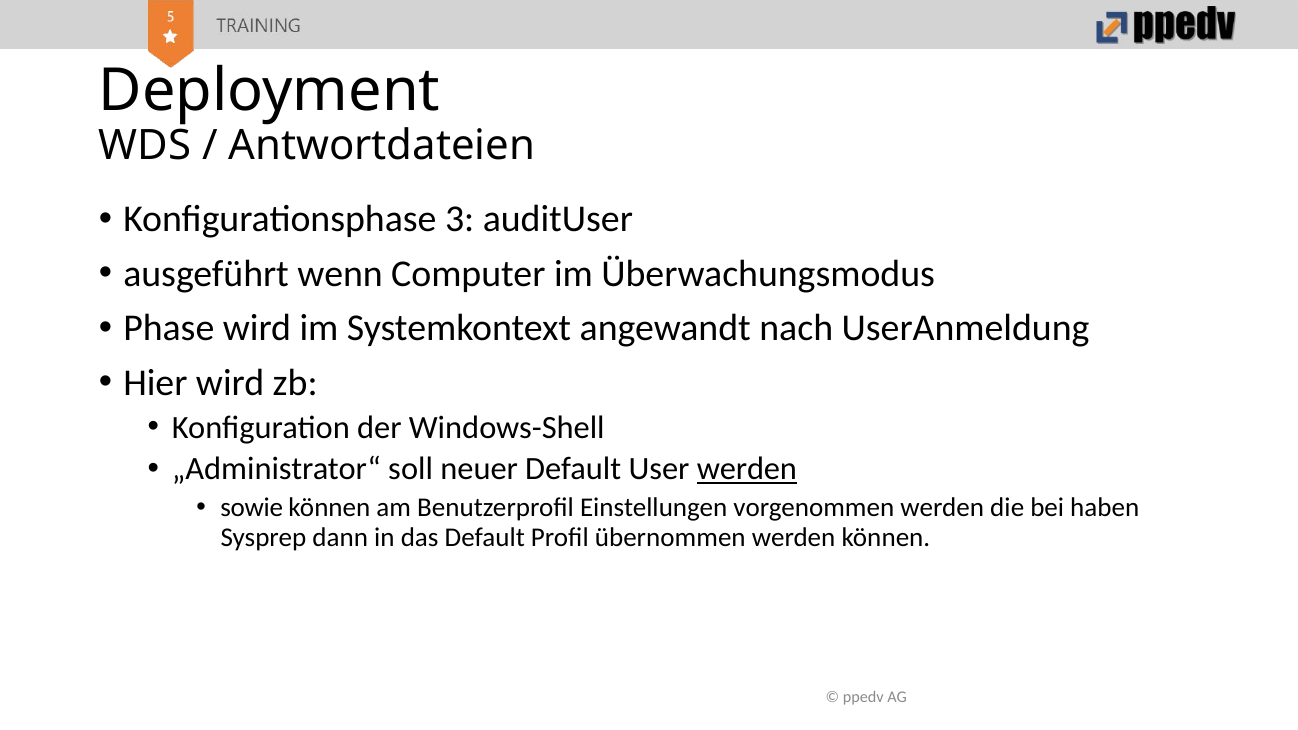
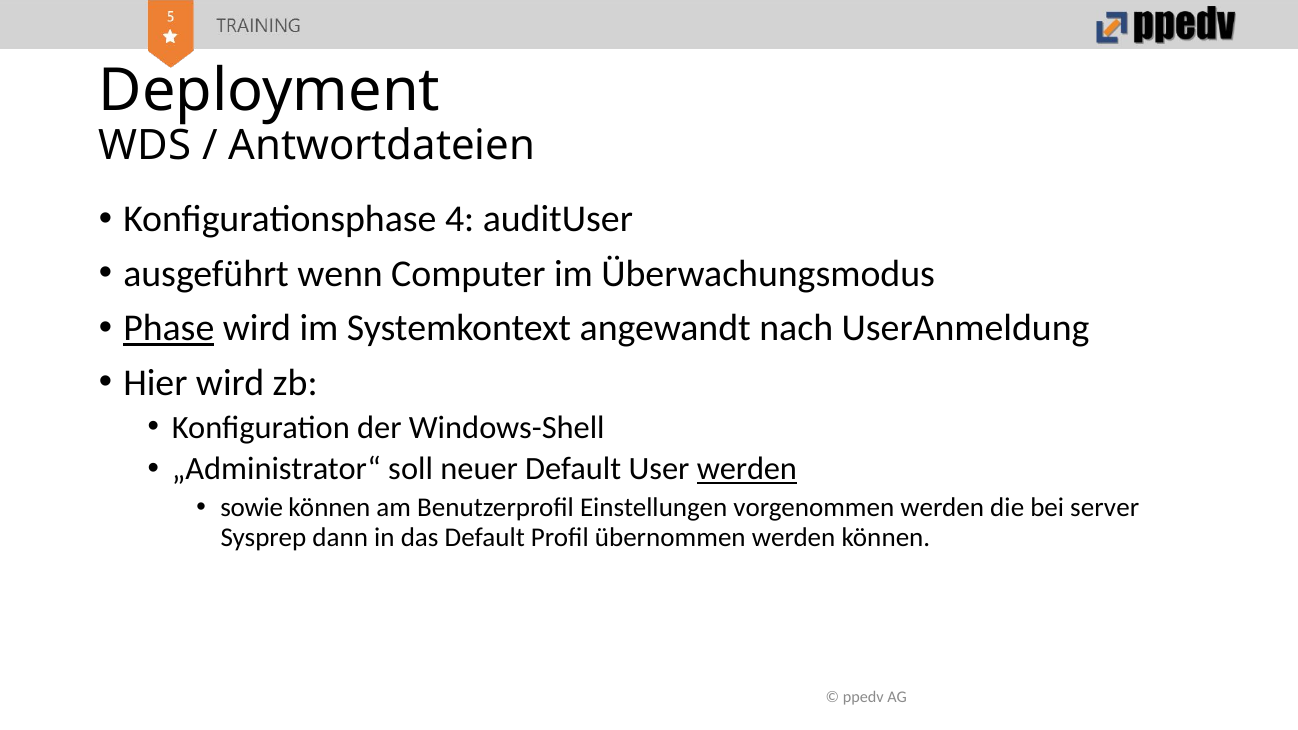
3: 3 -> 4 (460, 219)
Phase underline: none -> present (169, 328)
haben: haben -> server (1105, 508)
